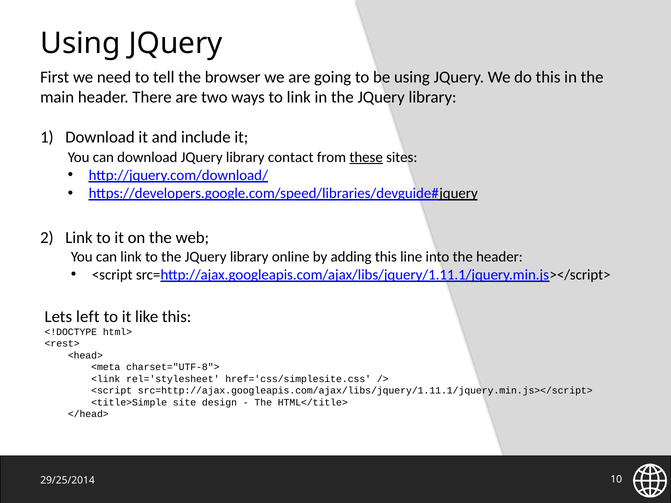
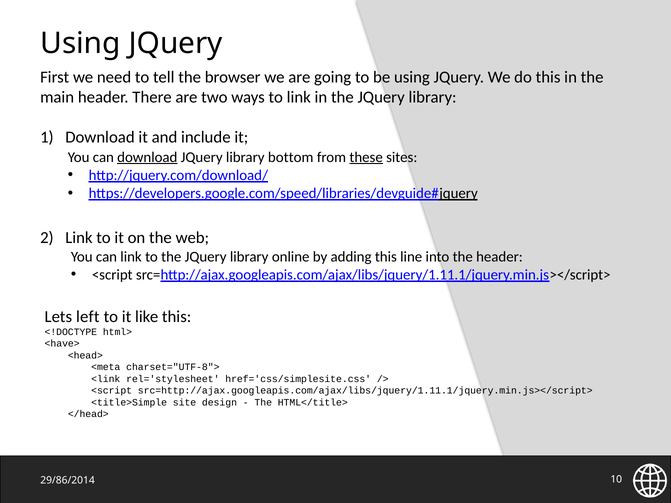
download underline: none -> present (147, 157)
contact: contact -> bottom (291, 157)
<rest>: <rest> -> <have> (62, 344)
29/25/2014: 29/25/2014 -> 29/86/2014 (68, 481)
